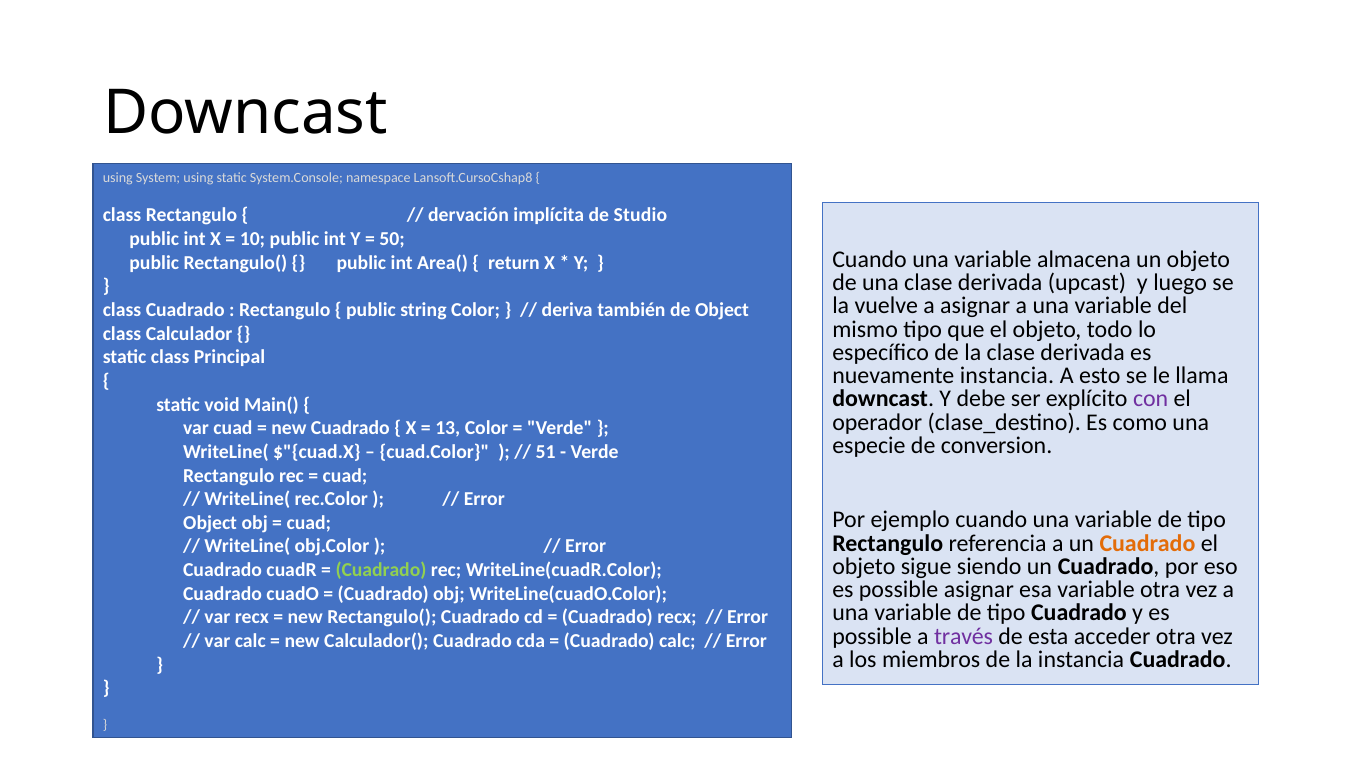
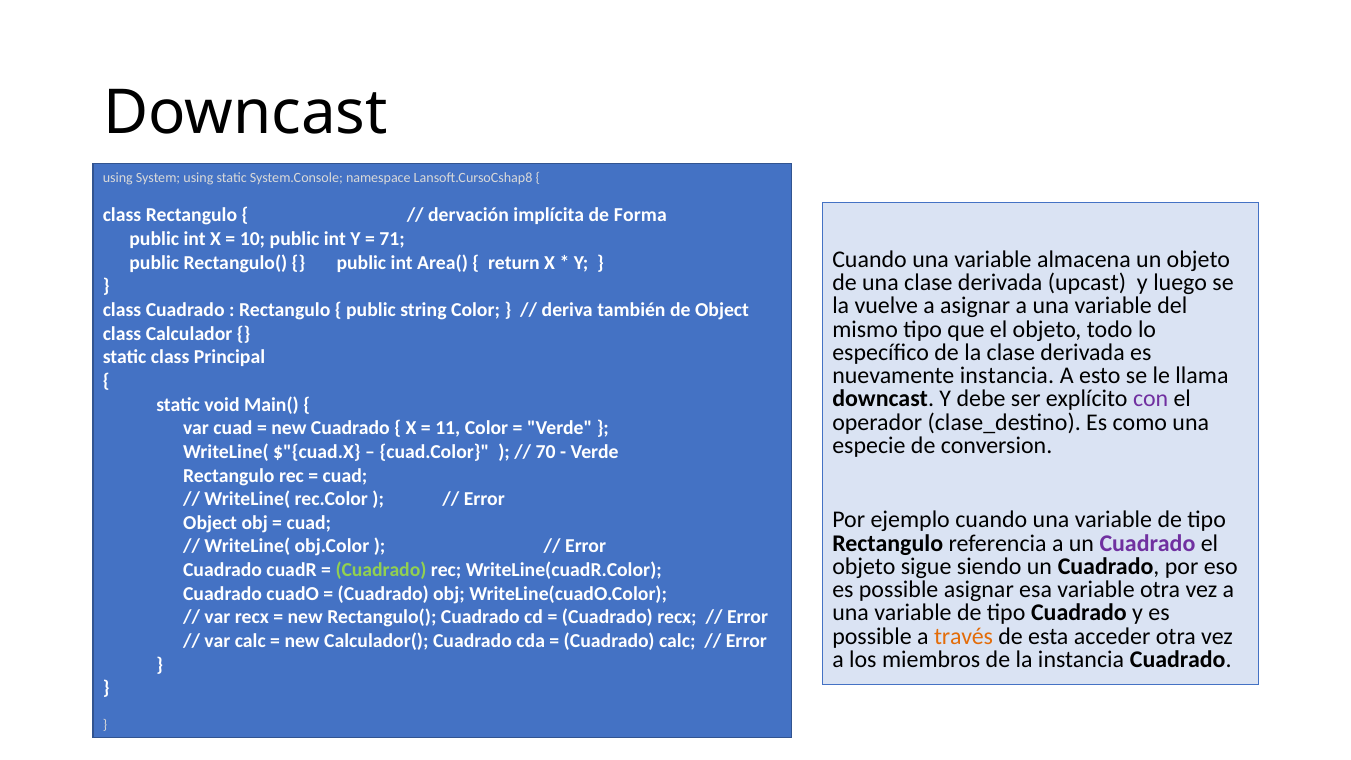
Studio: Studio -> Forma (640, 215)
50: 50 -> 71 (392, 239)
13: 13 -> 11 (448, 428)
51: 51 -> 70 (546, 452)
Cuadrado colour: orange -> purple (1147, 543)
través colour: purple -> orange (964, 636)
